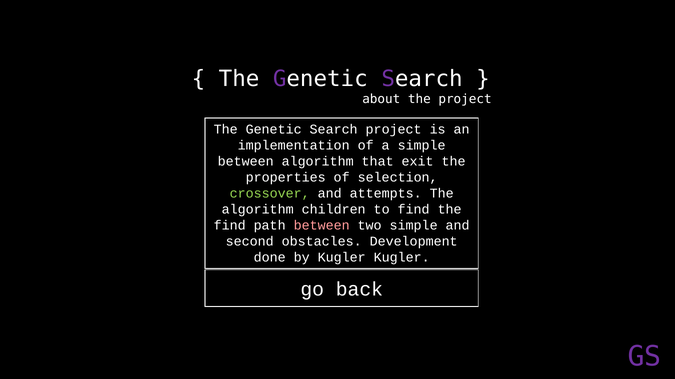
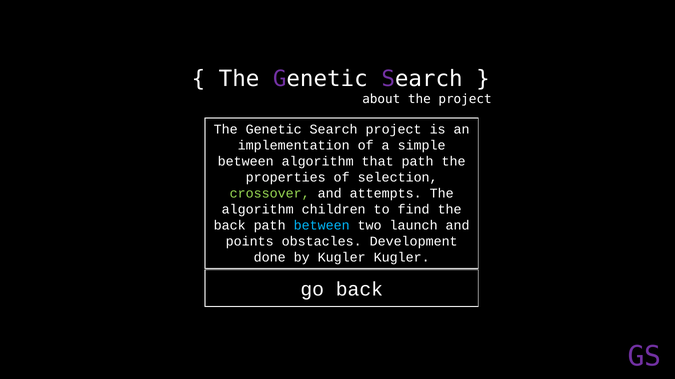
that exit: exit -> path (418, 162)
find: find -> back (230, 226)
between colour: pink -> light blue (322, 226)
two simple: simple -> launch (414, 226)
second: second -> points (250, 242)
